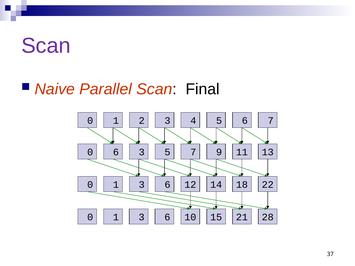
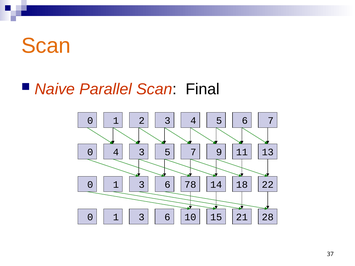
Scan colour: purple -> orange (46, 46)
0 6: 6 -> 4 (116, 152)
12: 12 -> 78 (190, 185)
